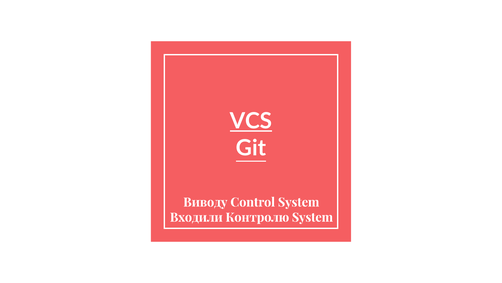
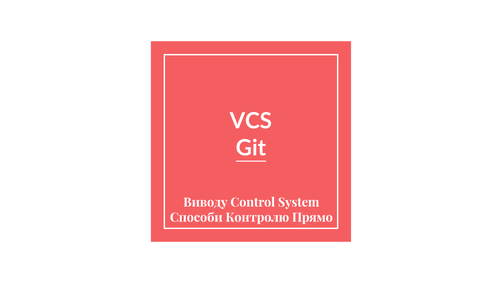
VCS underline: present -> none (251, 121)
Входили: Входили -> Способи (196, 217)
Контролю System: System -> Прямо (312, 217)
